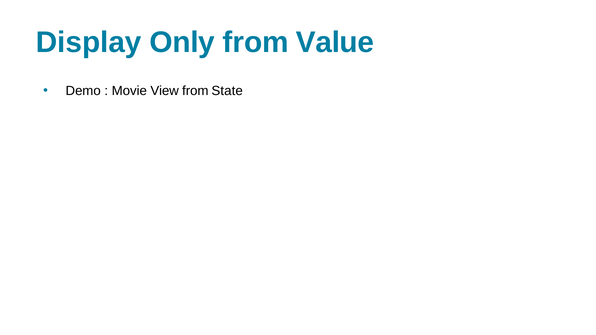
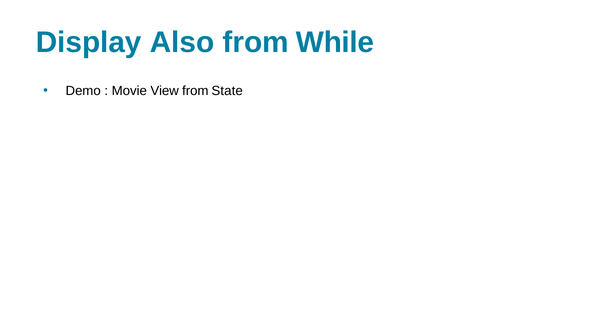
Only: Only -> Also (182, 42)
Value: Value -> While (335, 42)
